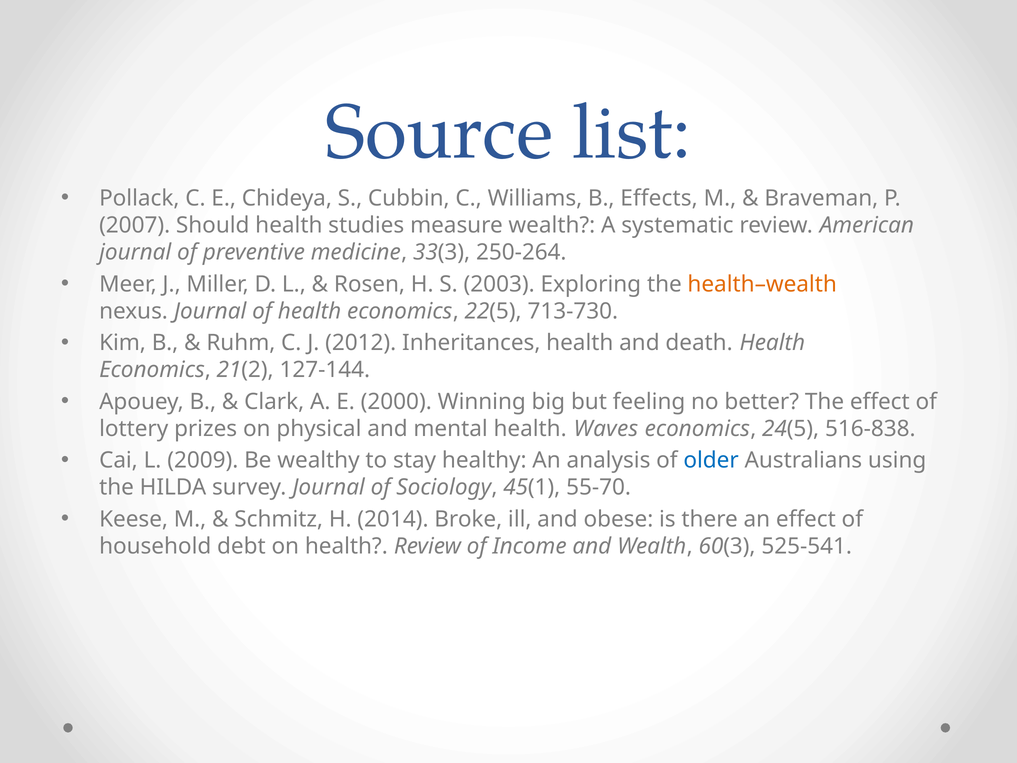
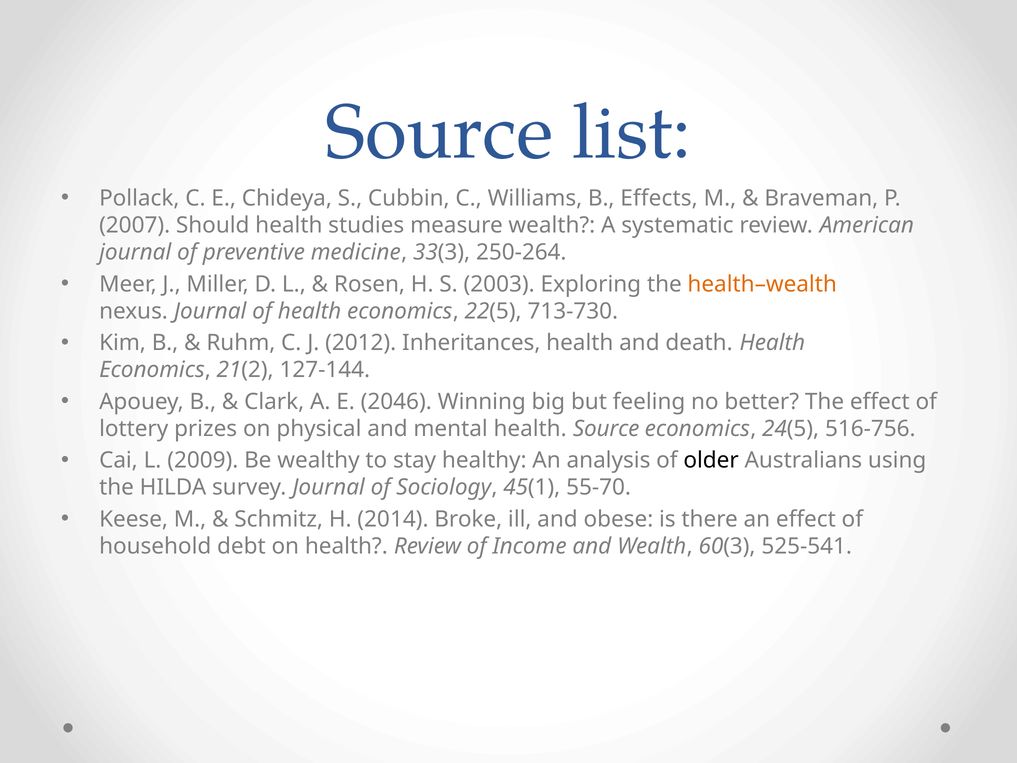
2000: 2000 -> 2046 (396, 402)
health Waves: Waves -> Source (606, 429)
516-838: 516-838 -> 516-756 (870, 429)
older colour: blue -> black (711, 460)
